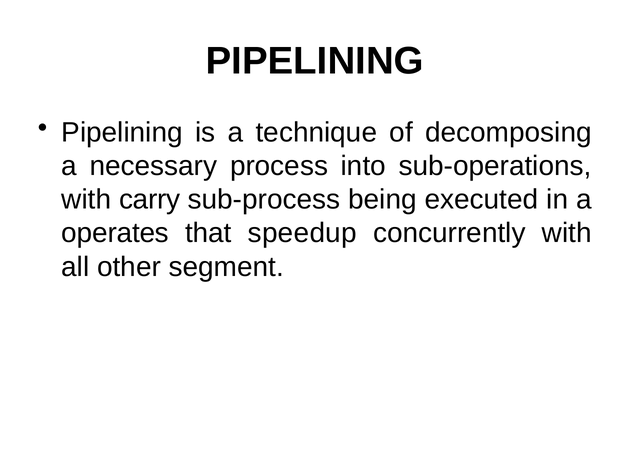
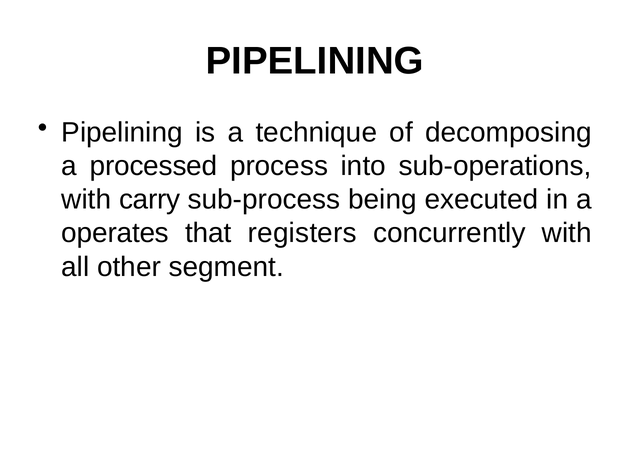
necessary: necessary -> processed (154, 166)
speedup: speedup -> registers (302, 233)
